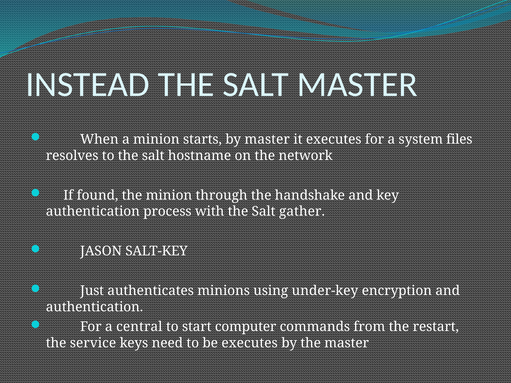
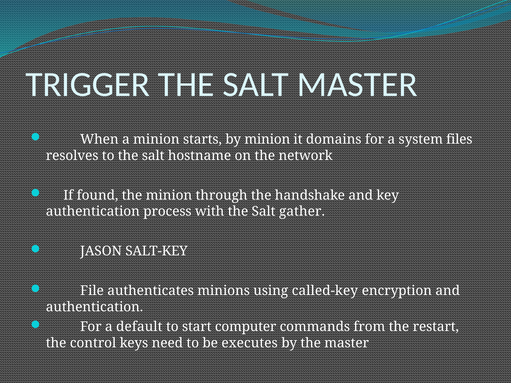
INSTEAD: INSTEAD -> TRIGGER (88, 84)
by master: master -> minion (267, 140)
it executes: executes -> domains (334, 140)
Just: Just -> File (92, 291)
under-key: under-key -> called-key (325, 291)
central: central -> default (139, 327)
service: service -> control (93, 343)
